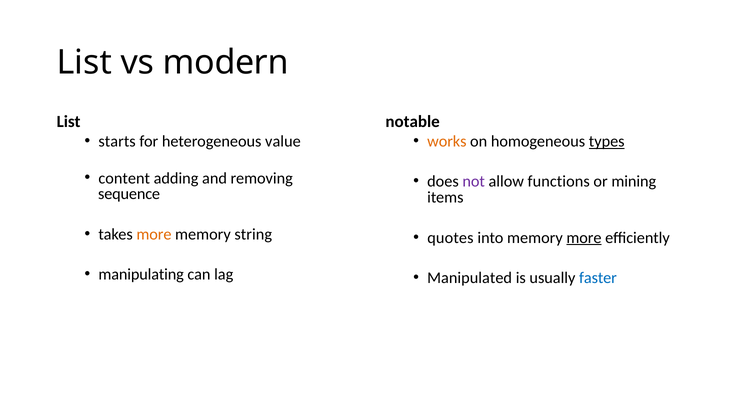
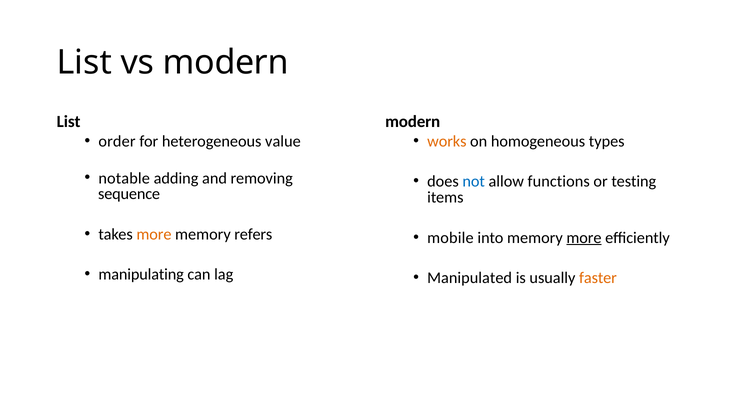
notable: notable -> modern (413, 122)
starts: starts -> order (117, 141)
types underline: present -> none (607, 141)
content: content -> notable (124, 178)
not colour: purple -> blue (474, 182)
mining: mining -> testing (634, 182)
string: string -> refers (253, 234)
quotes: quotes -> mobile (450, 238)
faster colour: blue -> orange (598, 278)
